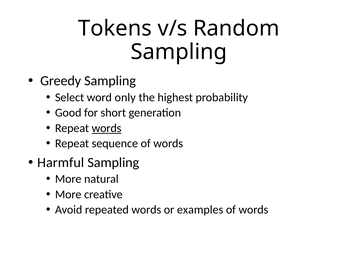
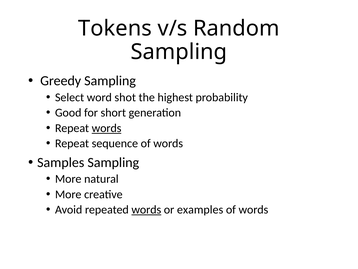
only: only -> shot (125, 97)
Harmful: Harmful -> Samples (61, 162)
words underline: none -> present (146, 209)
